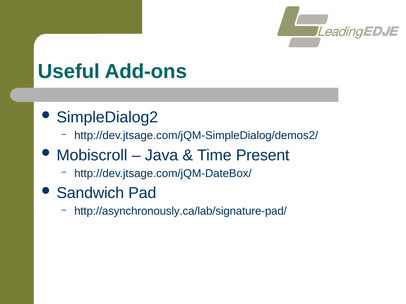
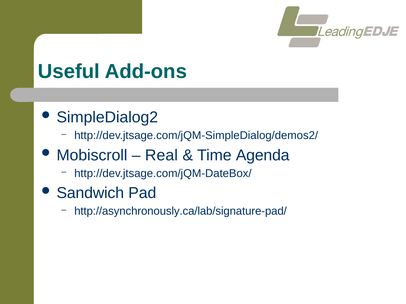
Java: Java -> Real (161, 155)
Present: Present -> Agenda (263, 155)
